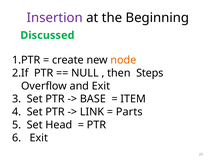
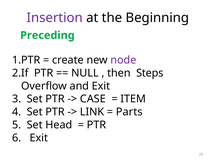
Discussed: Discussed -> Preceding (47, 35)
node colour: orange -> purple (123, 60)
BASE: BASE -> CASE (93, 99)
